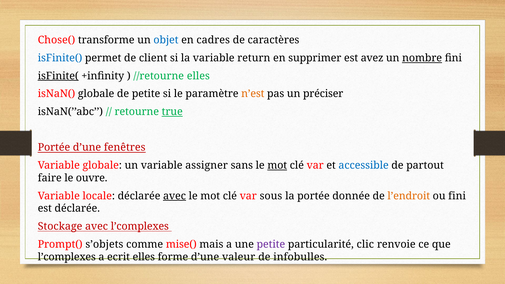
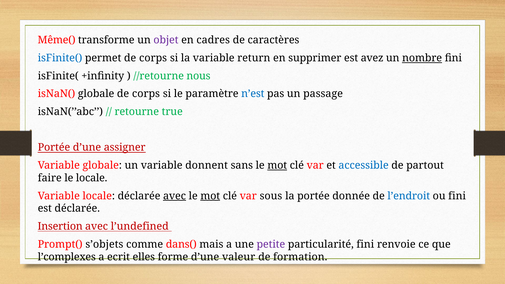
Chose(: Chose( -> Même( (57, 40)
objet colour: blue -> purple (166, 40)
permet de client: client -> corps (153, 58)
isFinite( underline: present -> none (58, 76)
//retourne elles: elles -> nous (198, 76)
petite: petite -> corps (146, 94)
n’est colour: orange -> blue (253, 94)
préciser: préciser -> passage (323, 94)
true underline: present -> none (172, 112)
fenêtres: fenêtres -> assigner (125, 148)
assigner: assigner -> donnent (207, 165)
le ouvre: ouvre -> locale (92, 178)
mot underline: none -> present (210, 196)
l’endroit colour: orange -> blue (409, 196)
Stockage: Stockage -> Insertion (60, 226)
avec l’complexes: l’complexes -> l’undefined (140, 226)
mise(: mise( -> dans( (181, 244)
particularité clic: clic -> fini (365, 244)
infobulles: infobulles -> formation (300, 257)
